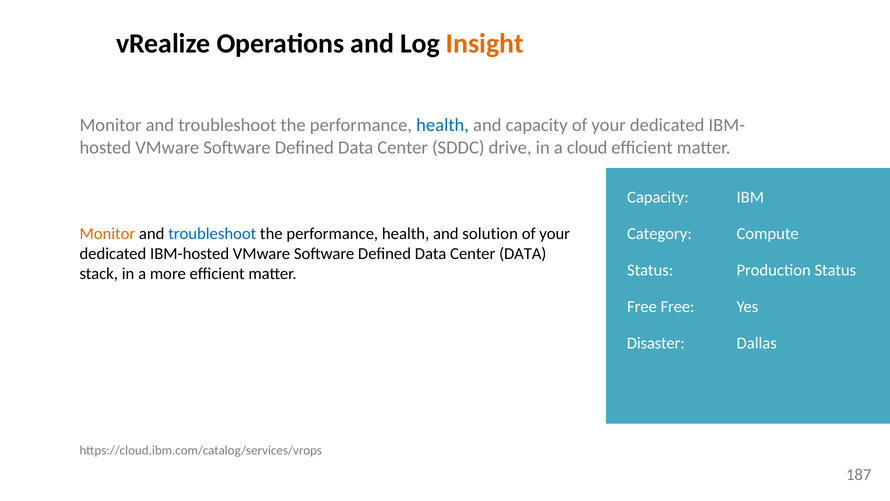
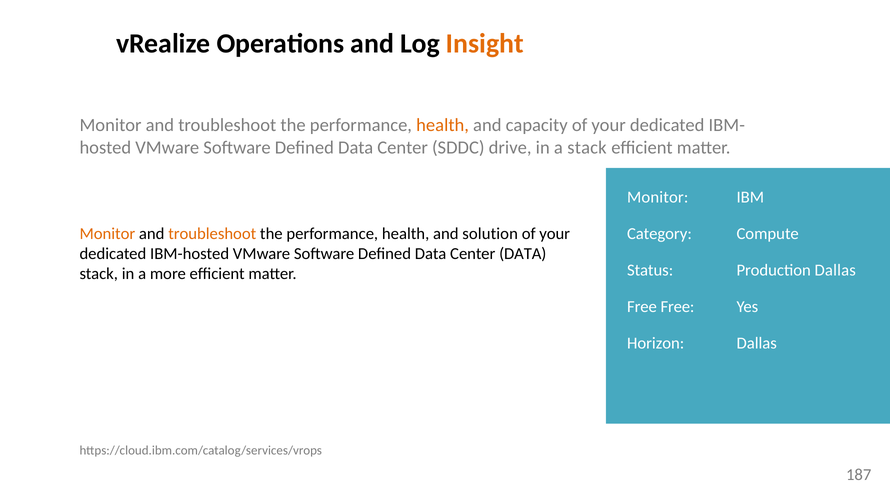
health colour: blue -> orange (443, 125)
a cloud: cloud -> stack (587, 147)
Capacity: Capacity -> Monitor (658, 197)
troubleshoot colour: blue -> orange (212, 233)
Production Status: Status -> Dallas (835, 270)
Disaster: Disaster -> Horizon (656, 343)
